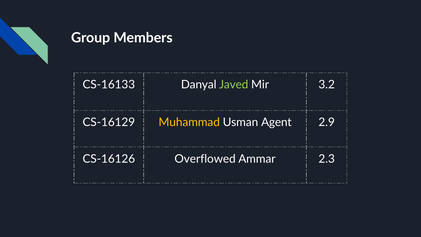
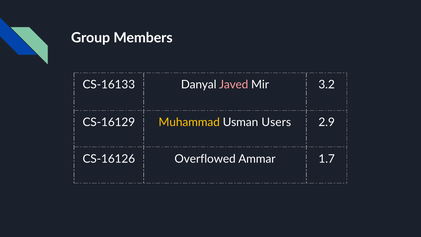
Javed colour: light green -> pink (234, 85)
Agent: Agent -> Users (276, 122)
2.3: 2.3 -> 1.7 (327, 159)
